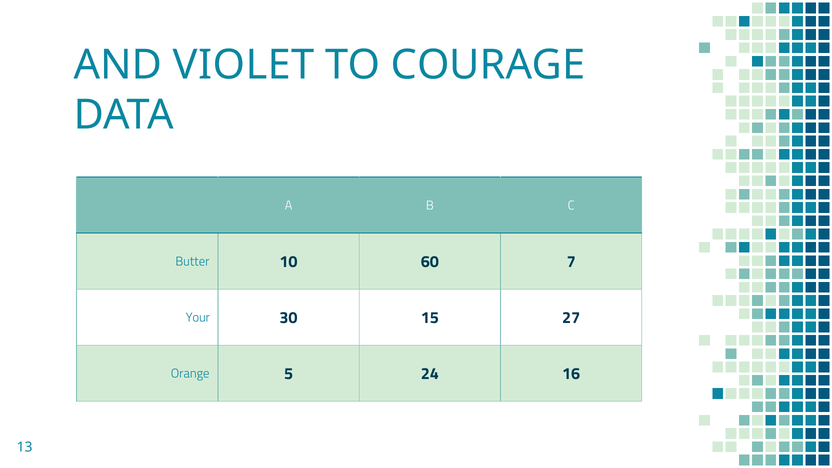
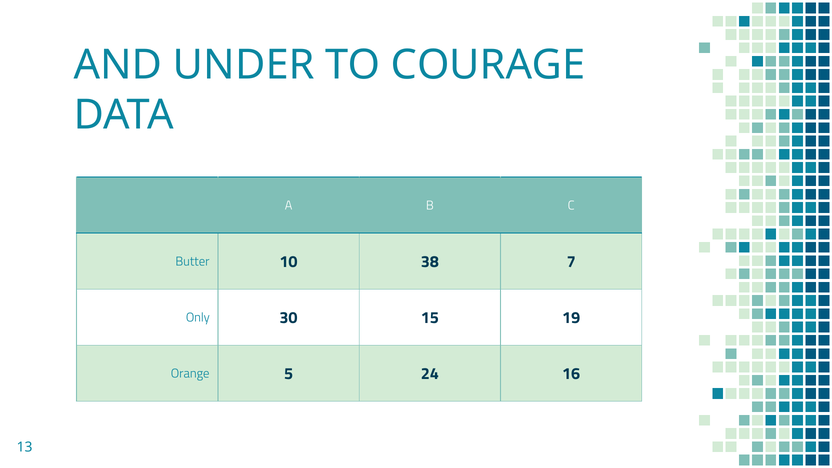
VIOLET: VIOLET -> UNDER (244, 65)
60: 60 -> 38 (430, 262)
Your: Your -> Only (198, 318)
27: 27 -> 19 (571, 318)
